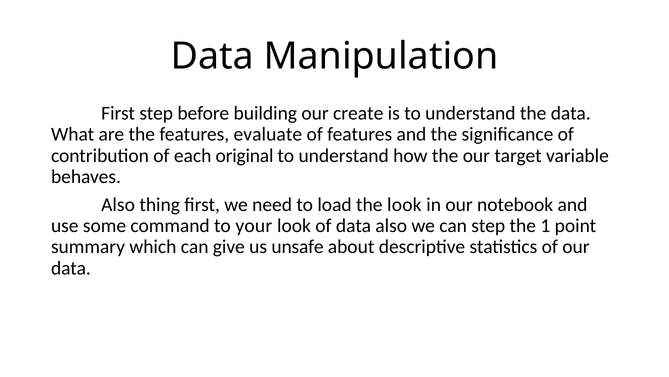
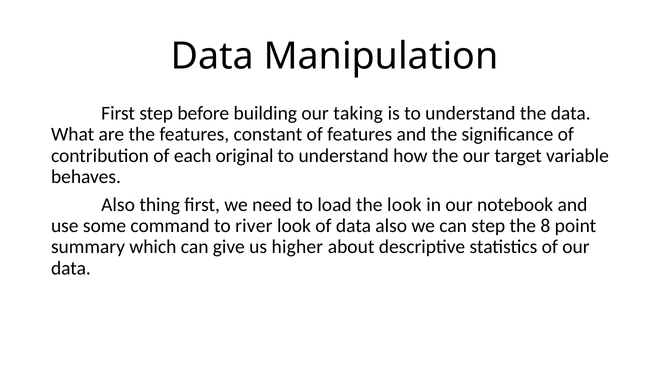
create: create -> taking (358, 113)
evaluate: evaluate -> constant (268, 134)
your: your -> river (254, 225)
1: 1 -> 8 (545, 225)
unsafe: unsafe -> higher (297, 247)
